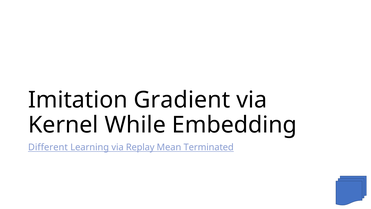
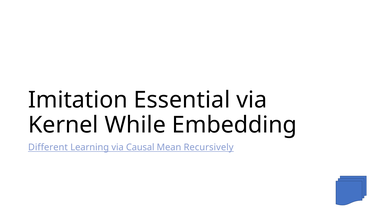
Gradient: Gradient -> Essential (182, 100)
Replay: Replay -> Causal (140, 147)
Terminated: Terminated -> Recursively (209, 147)
